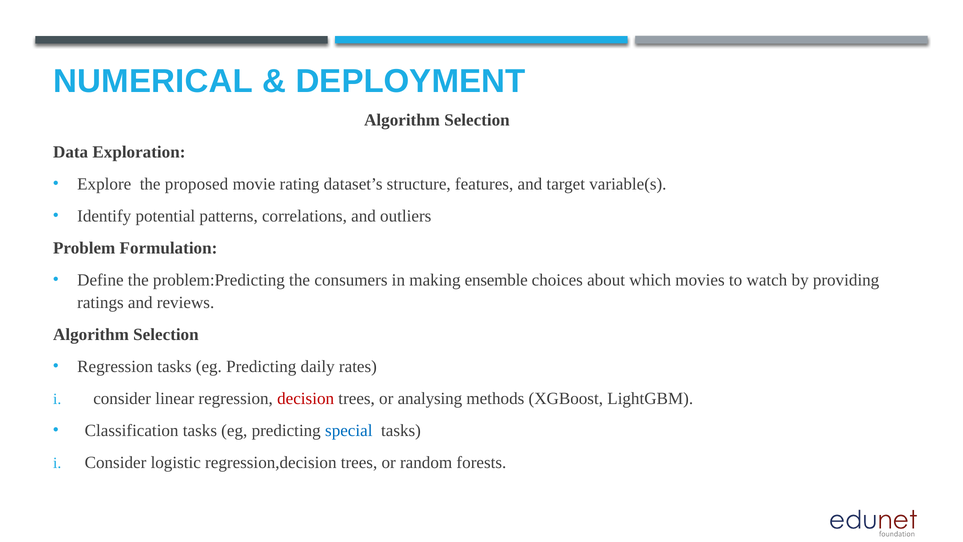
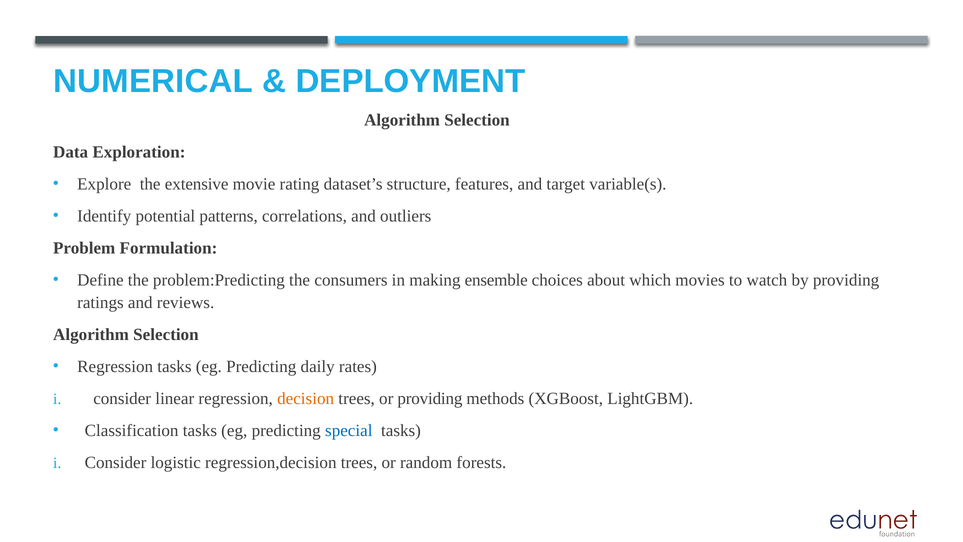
proposed: proposed -> extensive (197, 184)
decision colour: red -> orange (306, 398)
or analysing: analysing -> providing (430, 398)
